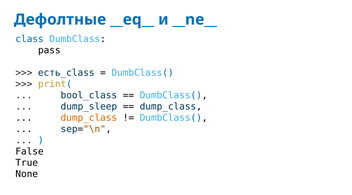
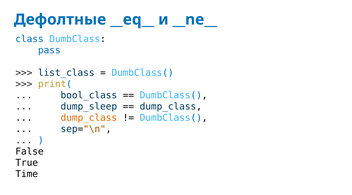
pass colour: black -> blue (49, 50)
есть_class: есть_class -> list_class (66, 73)
None: None -> Time (27, 174)
